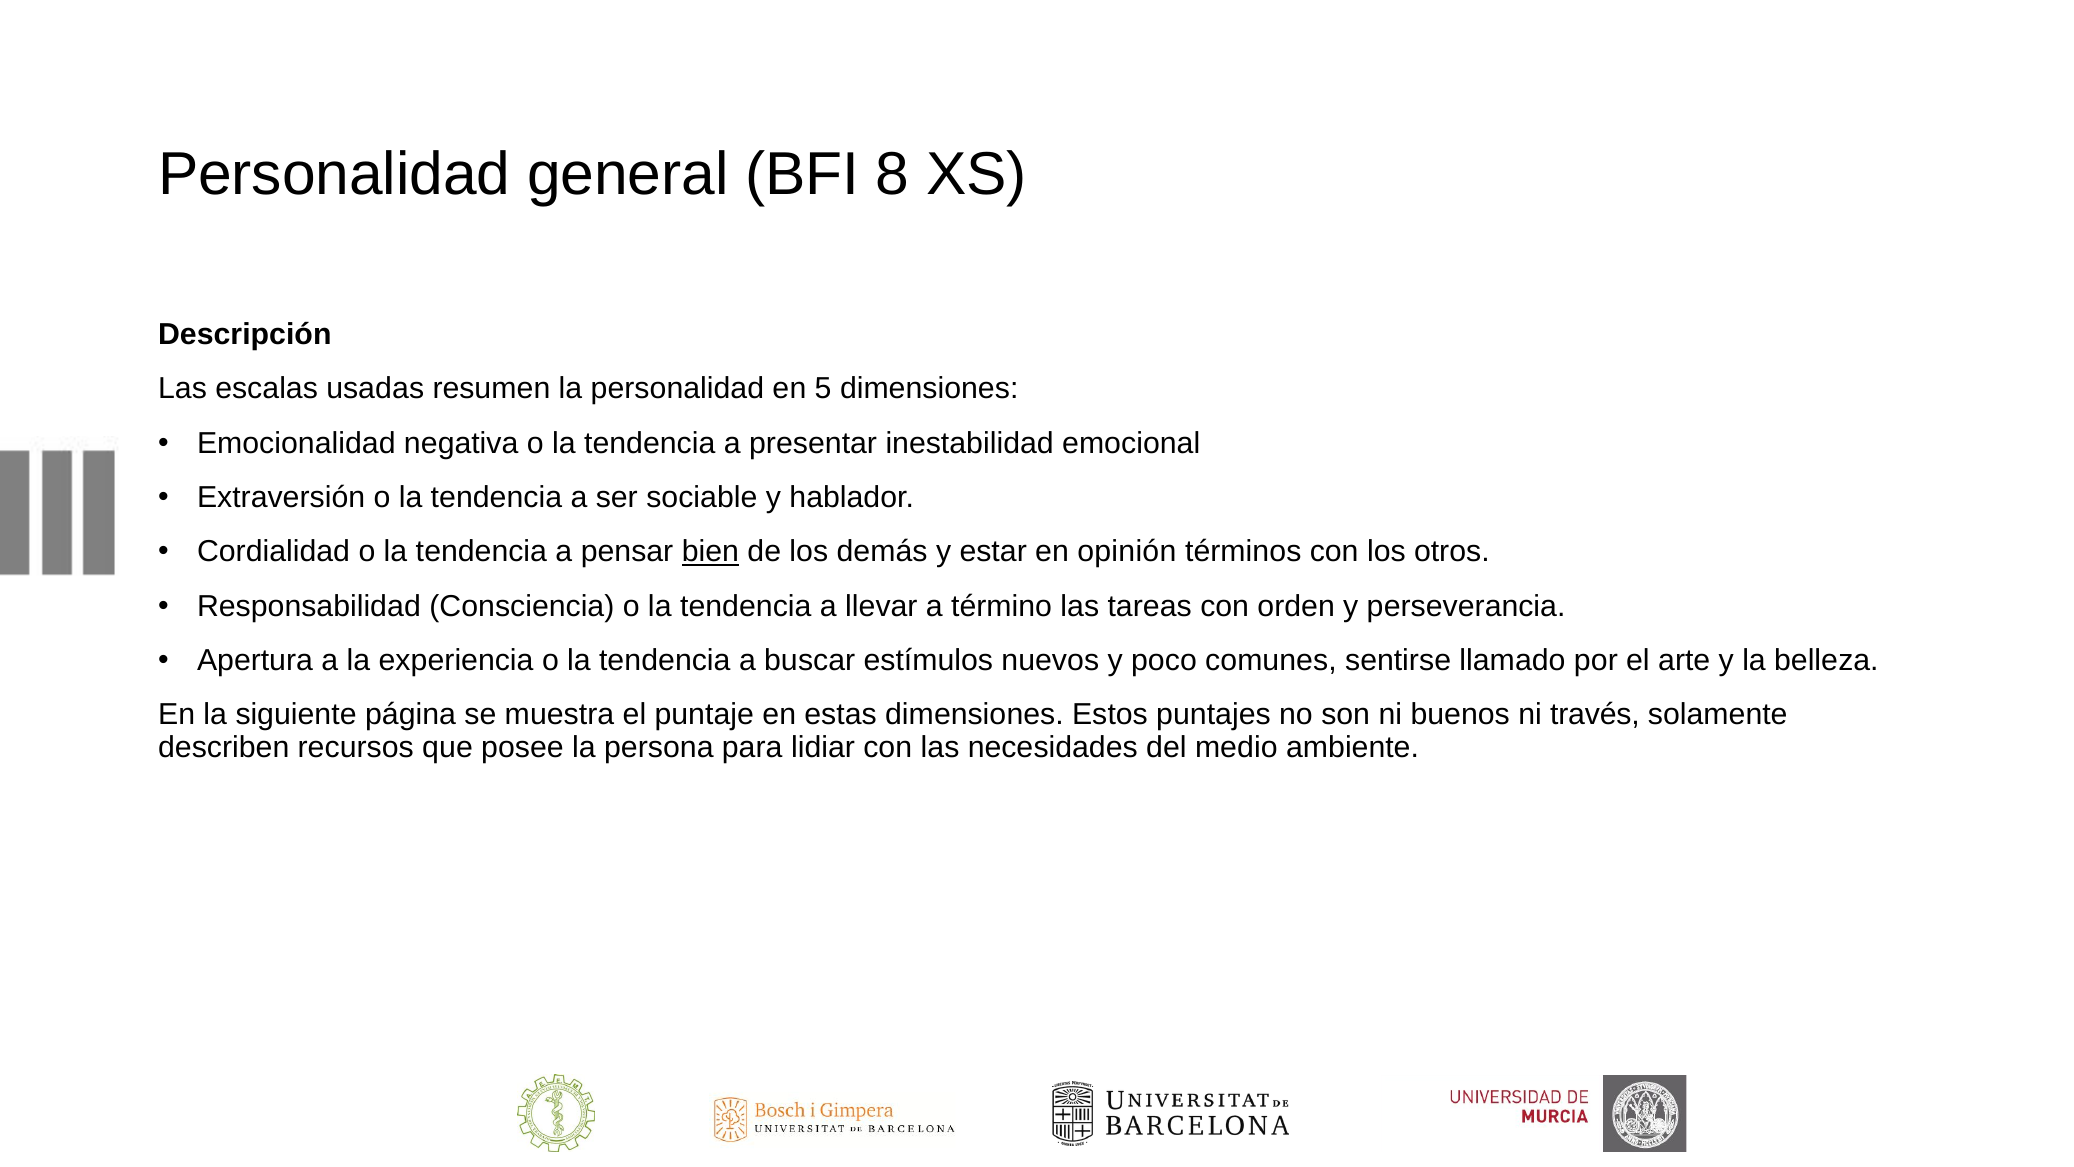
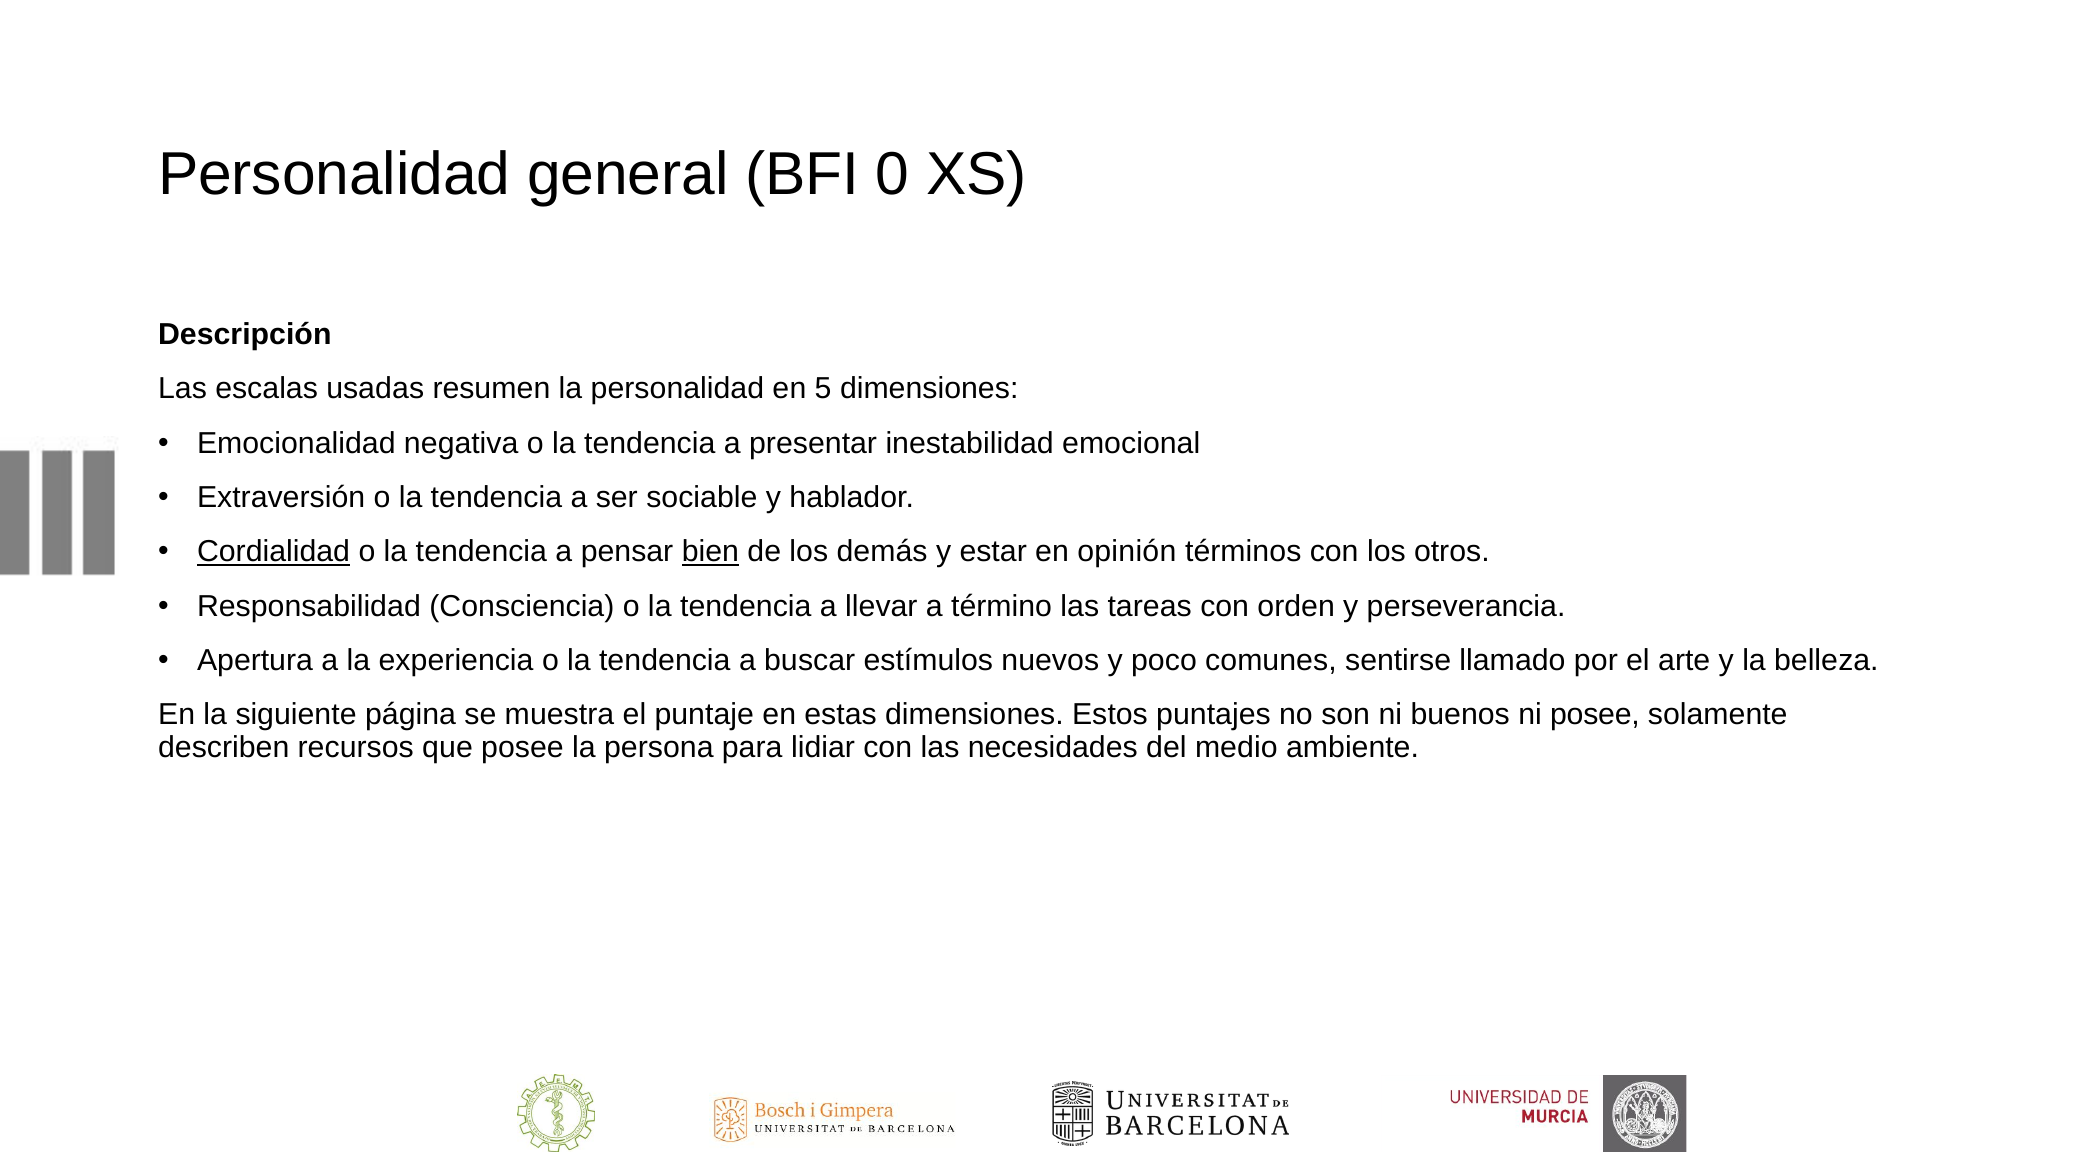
8: 8 -> 0 (893, 174)
Cordialidad underline: none -> present (274, 552)
ni través: través -> posee (1595, 715)
